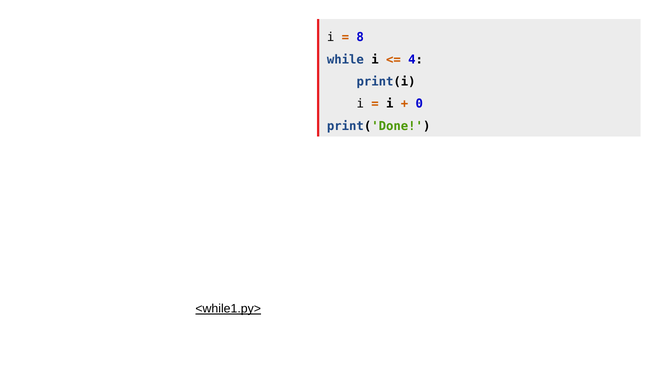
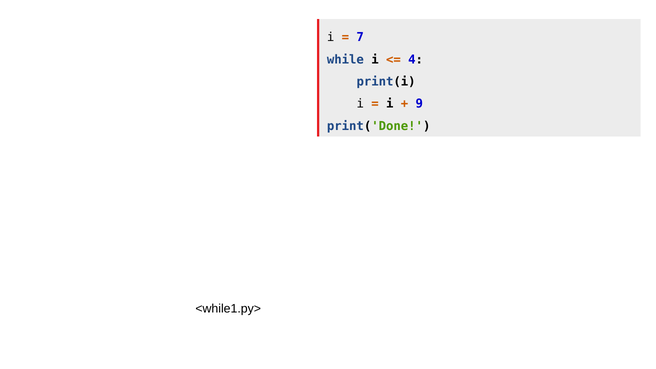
8: 8 -> 7 (360, 37)
0: 0 -> 9 (419, 104)
<while1.py> underline: present -> none (228, 309)
